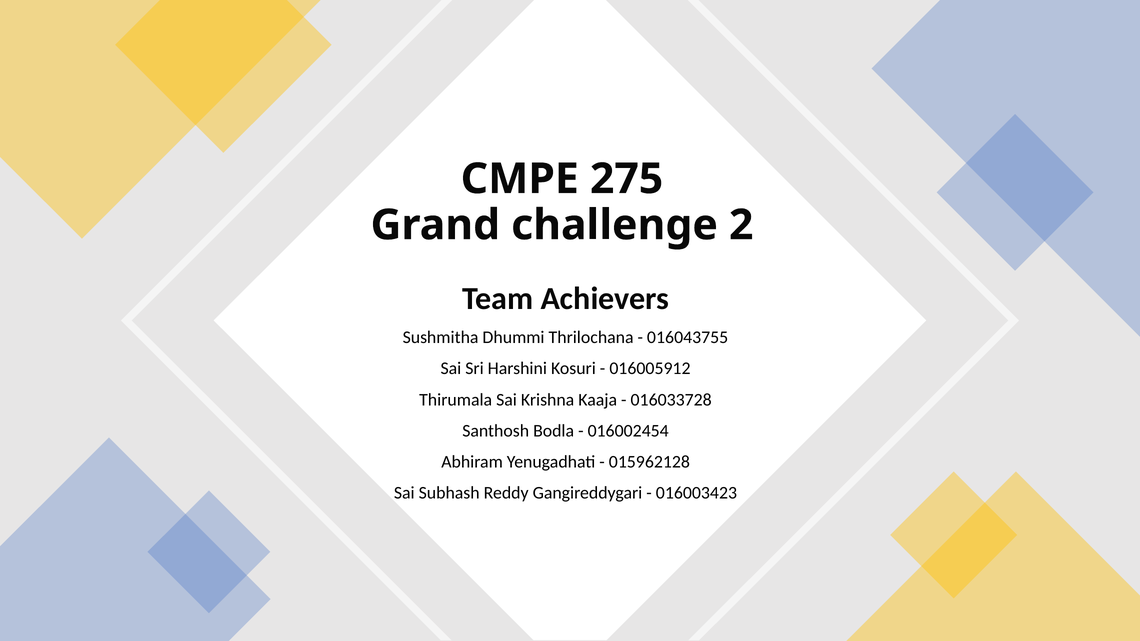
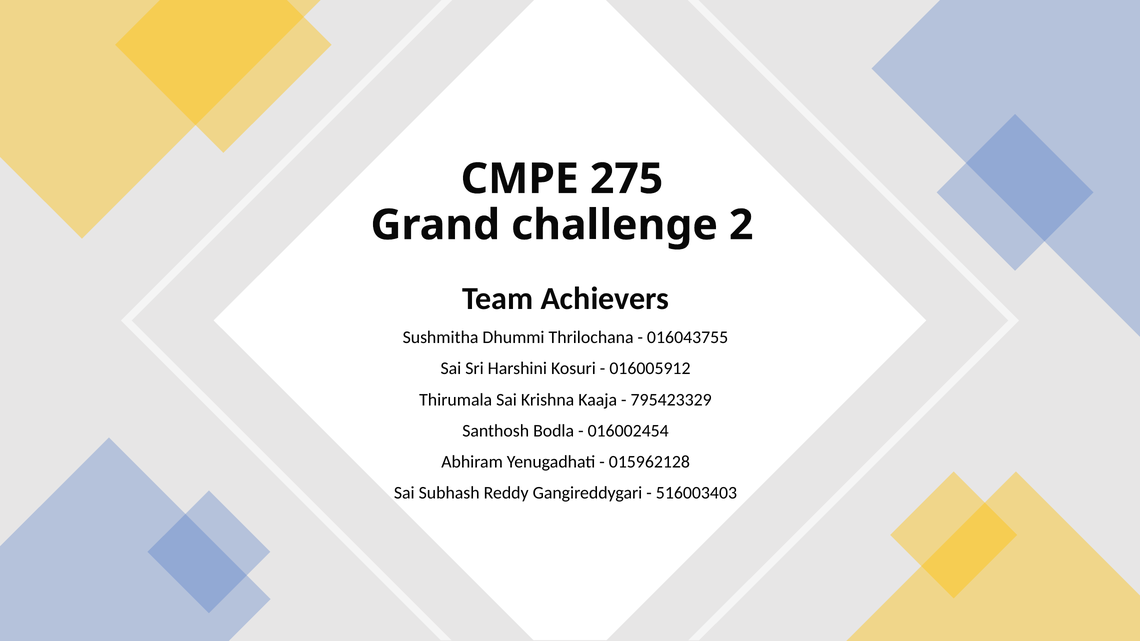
016033728: 016033728 -> 795423329 (671, 400)
016003423: 016003423 -> 516003403 (696, 493)
